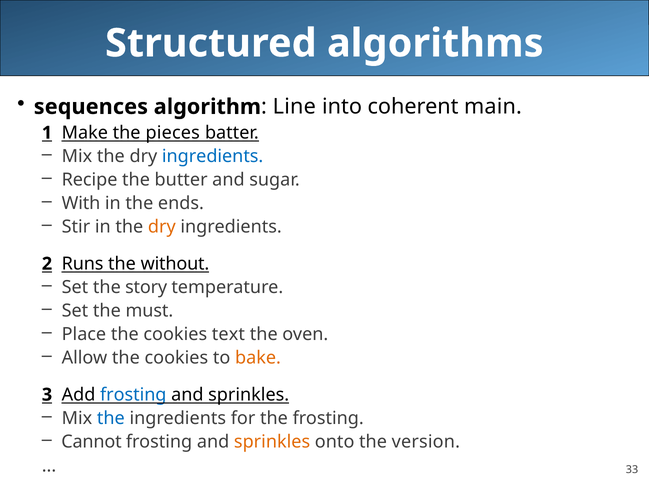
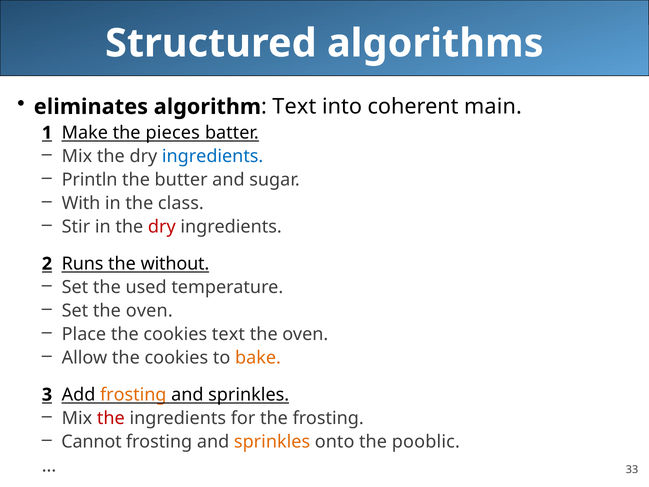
sequences: sequences -> eliminates (91, 107)
Line: Line -> Text (294, 107)
Recipe: Recipe -> Println (90, 180)
ends: ends -> class (181, 203)
dry colour: orange -> red (162, 227)
story: story -> used (146, 287)
Set the must: must -> oven (149, 311)
frosting colour: blue -> orange (133, 395)
the colour: blue -> red (111, 418)
version: version -> pooblic (426, 442)
